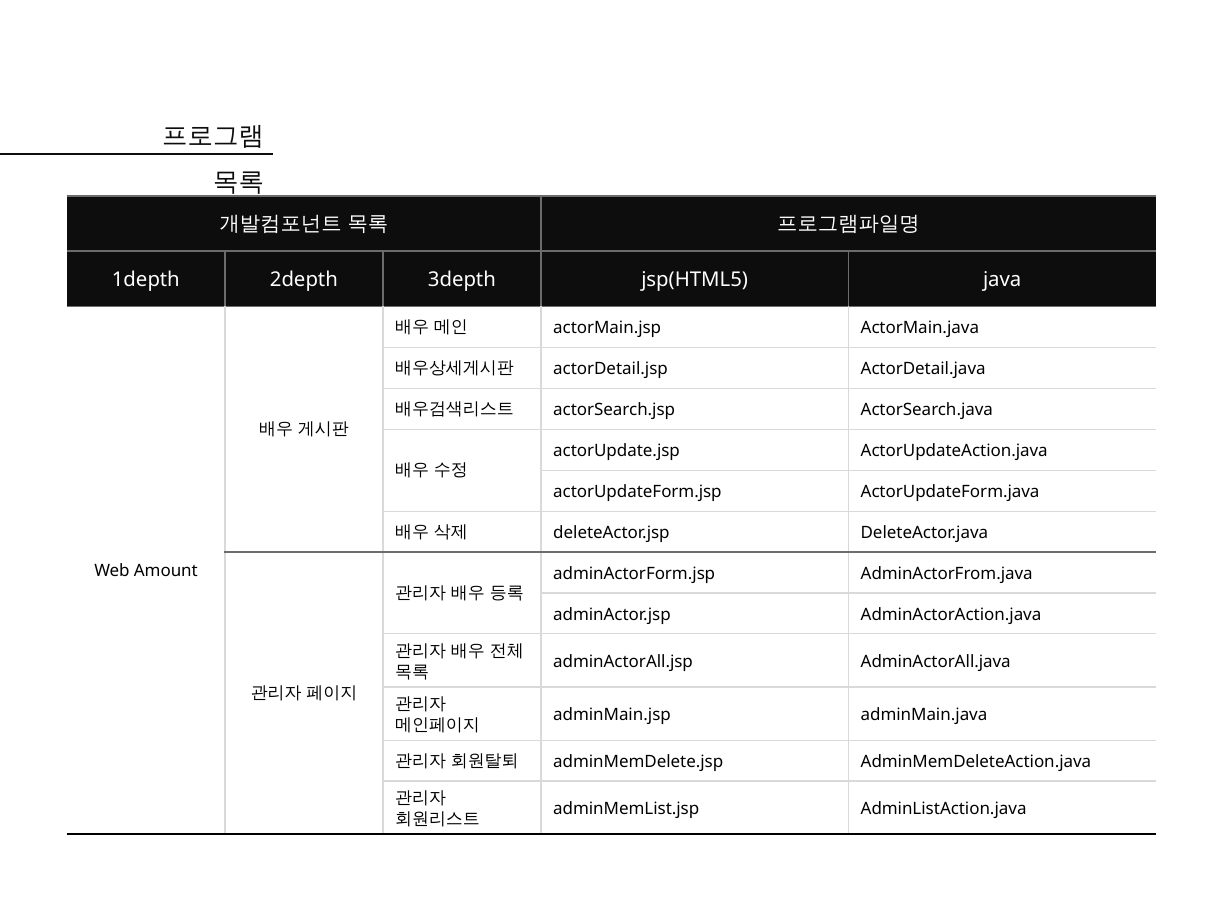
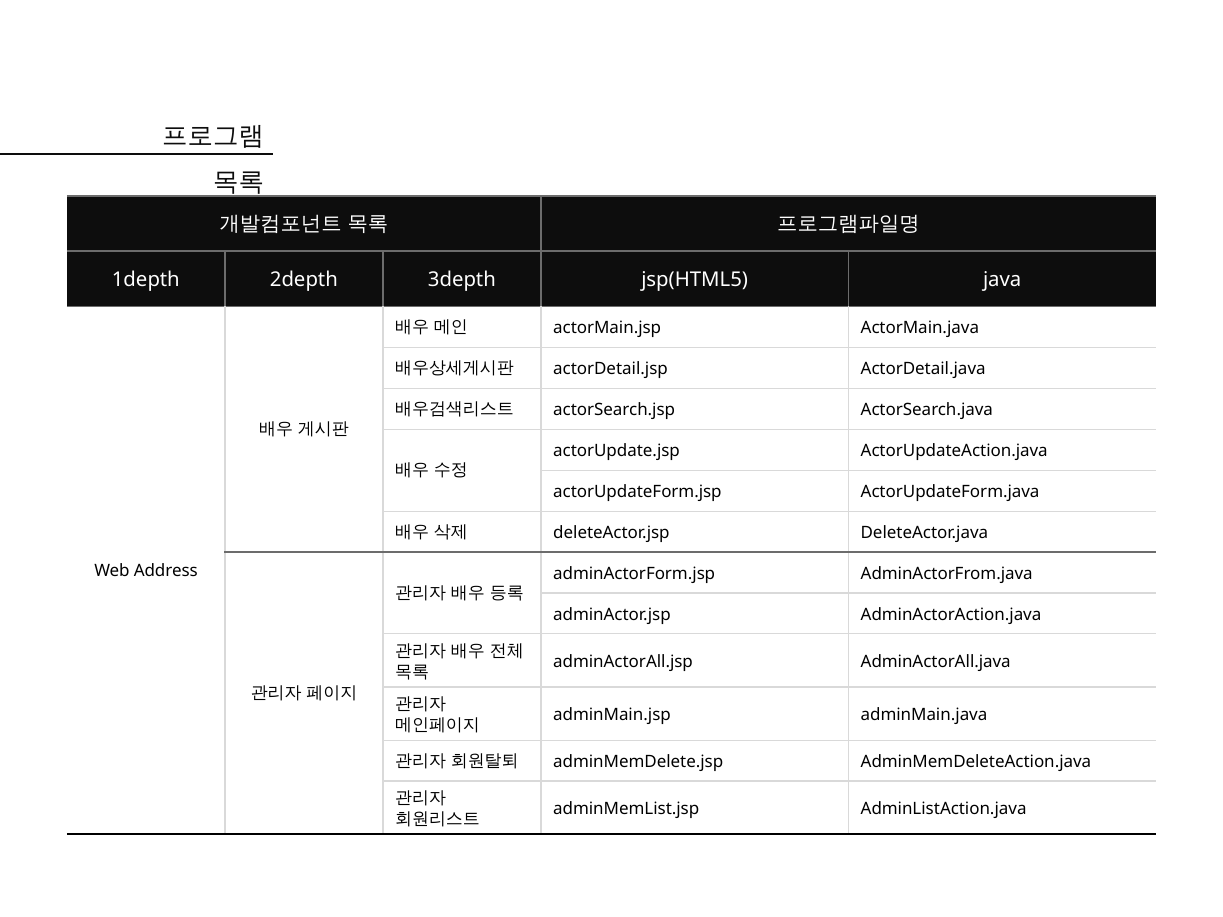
Amount: Amount -> Address (166, 572)
